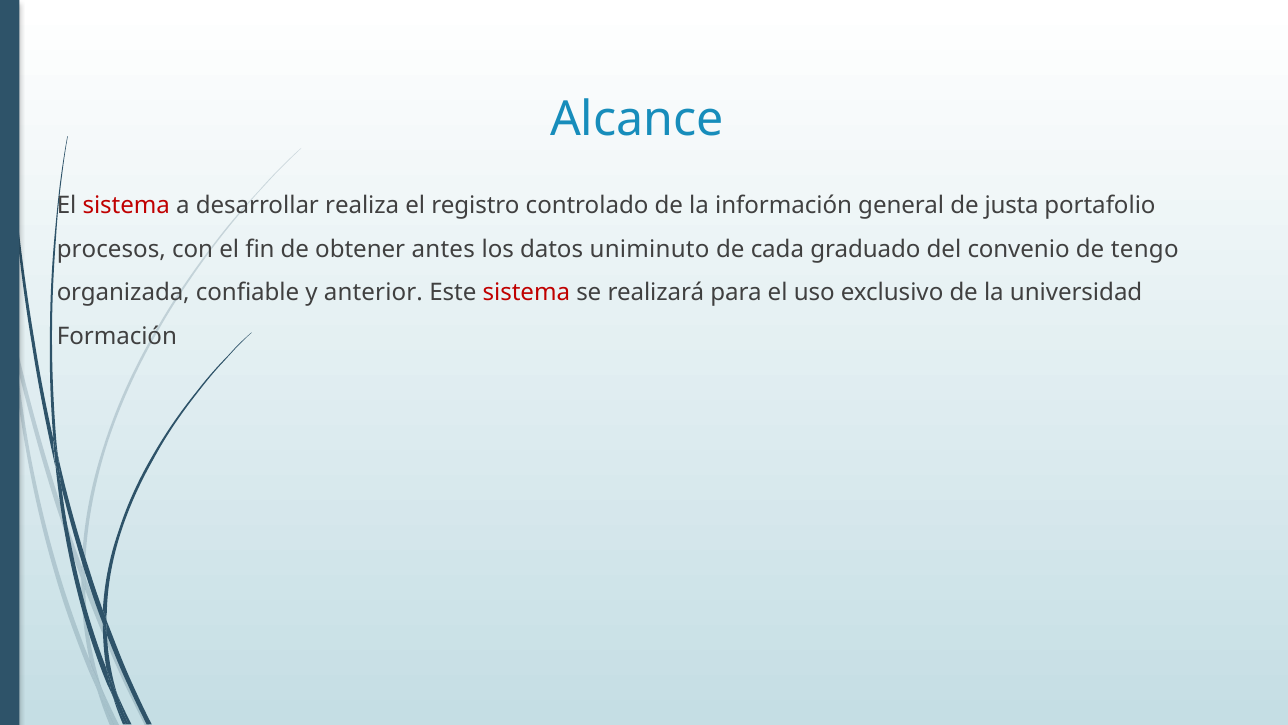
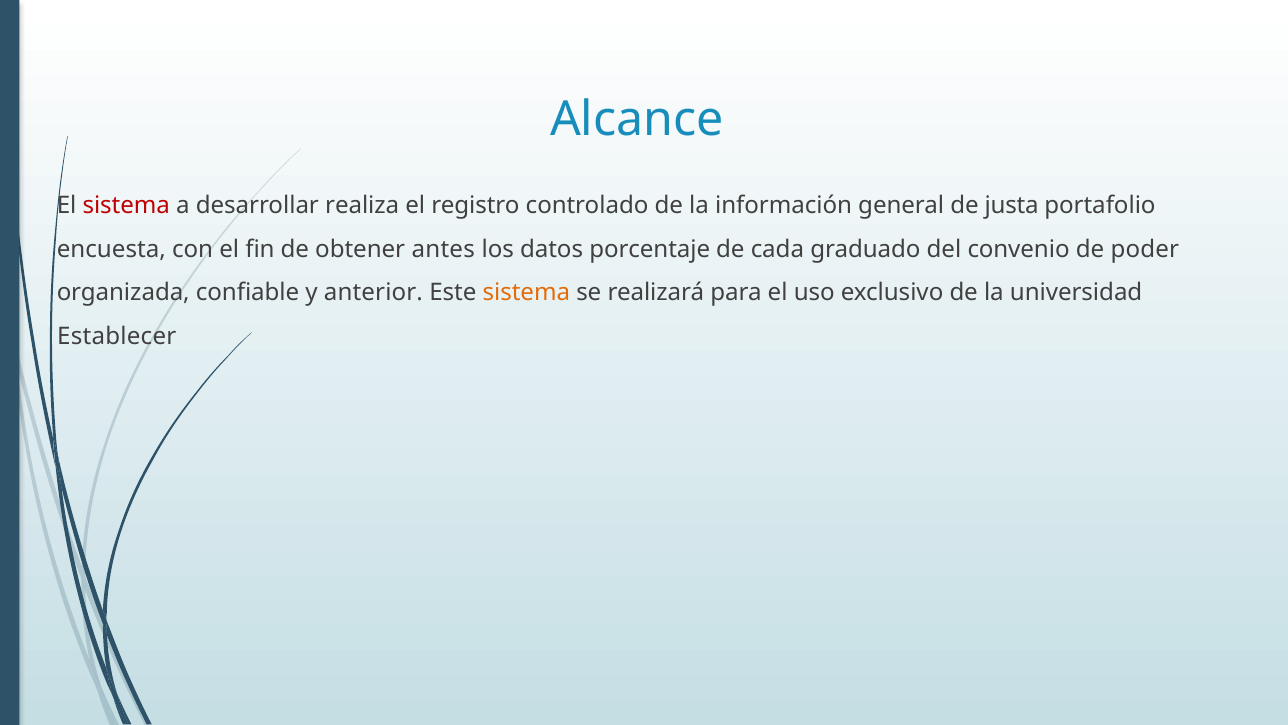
procesos: procesos -> encuesta (111, 249)
uniminuto: uniminuto -> porcentaje (650, 249)
tengo: tengo -> poder (1145, 249)
sistema colour: red -> orange (526, 293)
Formación: Formación -> Establecer (117, 336)
